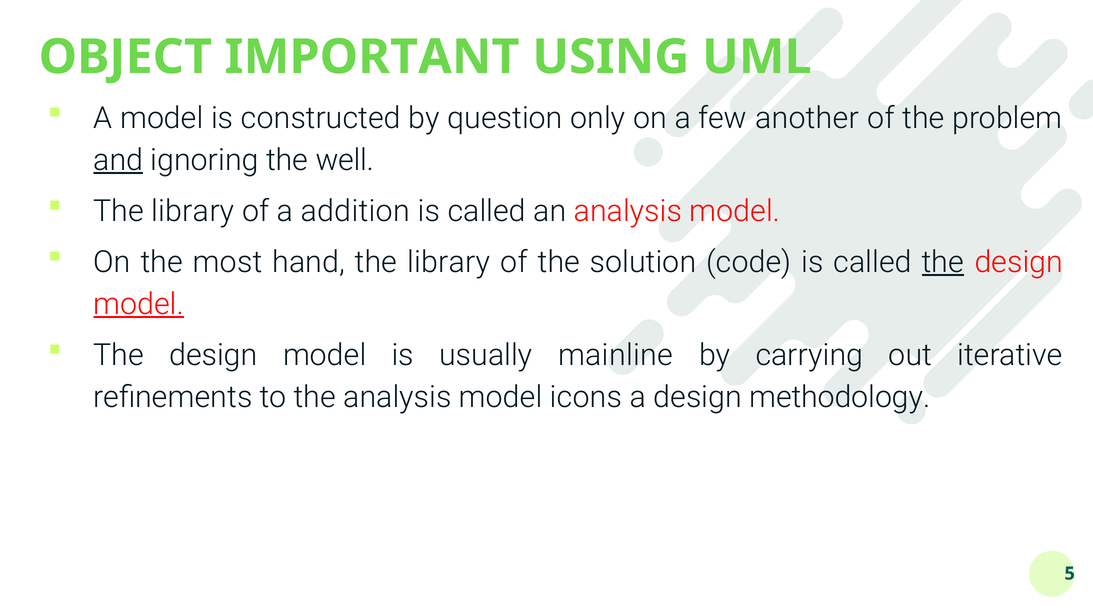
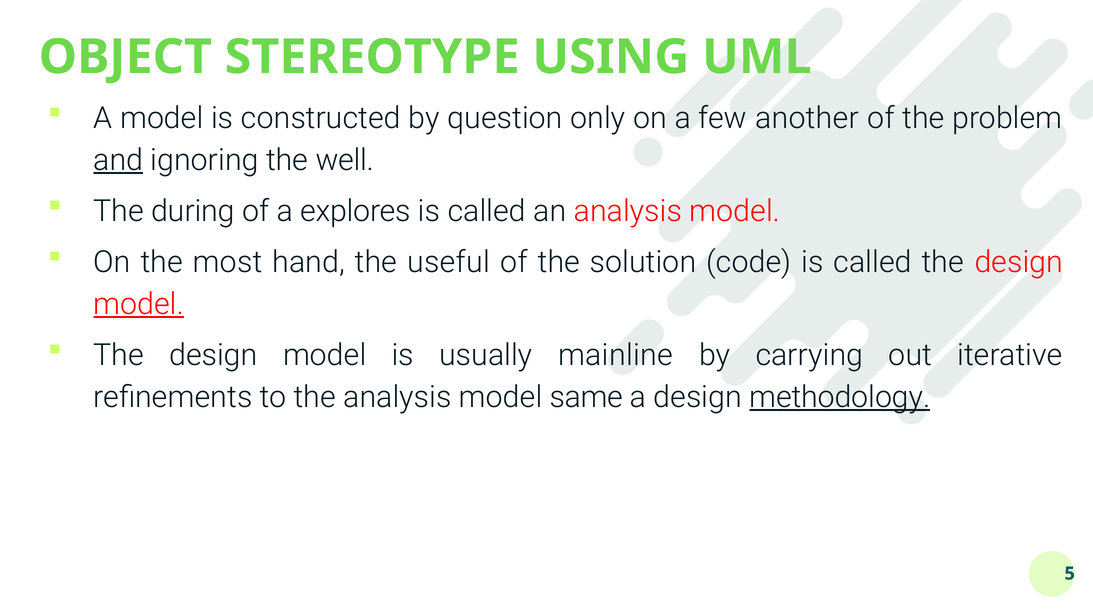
IMPORTANT: IMPORTANT -> STEREOTYPE (372, 57)
library: library -> during (193, 211)
addition: addition -> explores (356, 211)
hand the library: library -> useful (449, 262)
the underline: present -> none (943, 262)
icons: icons -> same (586, 397)
methodology underline: none -> present (840, 397)
